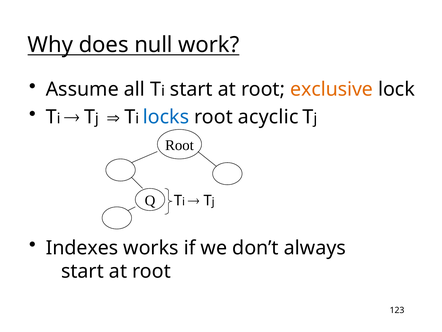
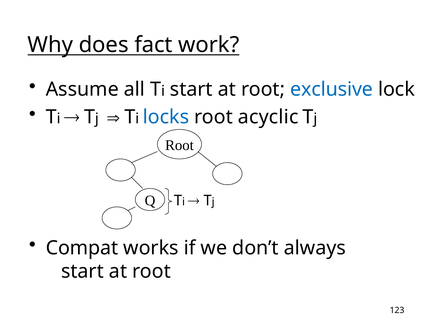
null: null -> fact (153, 45)
exclusive colour: orange -> blue (332, 89)
Indexes: Indexes -> Compat (82, 247)
